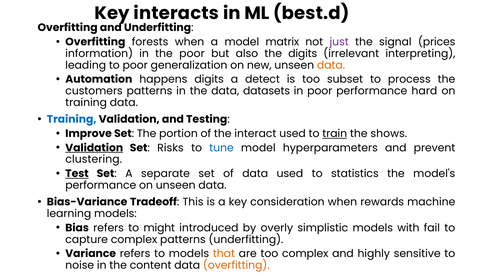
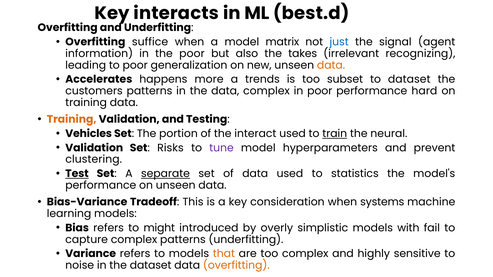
forests: forests -> suffice (150, 42)
just colour: purple -> blue (339, 42)
prices: prices -> agent (437, 42)
the digits: digits -> takes (303, 54)
interpreting: interpreting -> recognizing (420, 54)
Automation: Automation -> Accelerates (99, 79)
happens digits: digits -> more (209, 79)
detect: detect -> trends (262, 79)
to process: process -> dataset (409, 79)
data datasets: datasets -> complex (266, 91)
Training colour: blue -> orange (72, 120)
Improve: Improve -> Vehicles (89, 134)
shows: shows -> neural (389, 134)
Validation underline: present -> none (94, 148)
tune colour: blue -> purple (221, 148)
separate underline: none -> present (165, 174)
rewards: rewards -> systems (382, 202)
the content: content -> dataset (151, 266)
